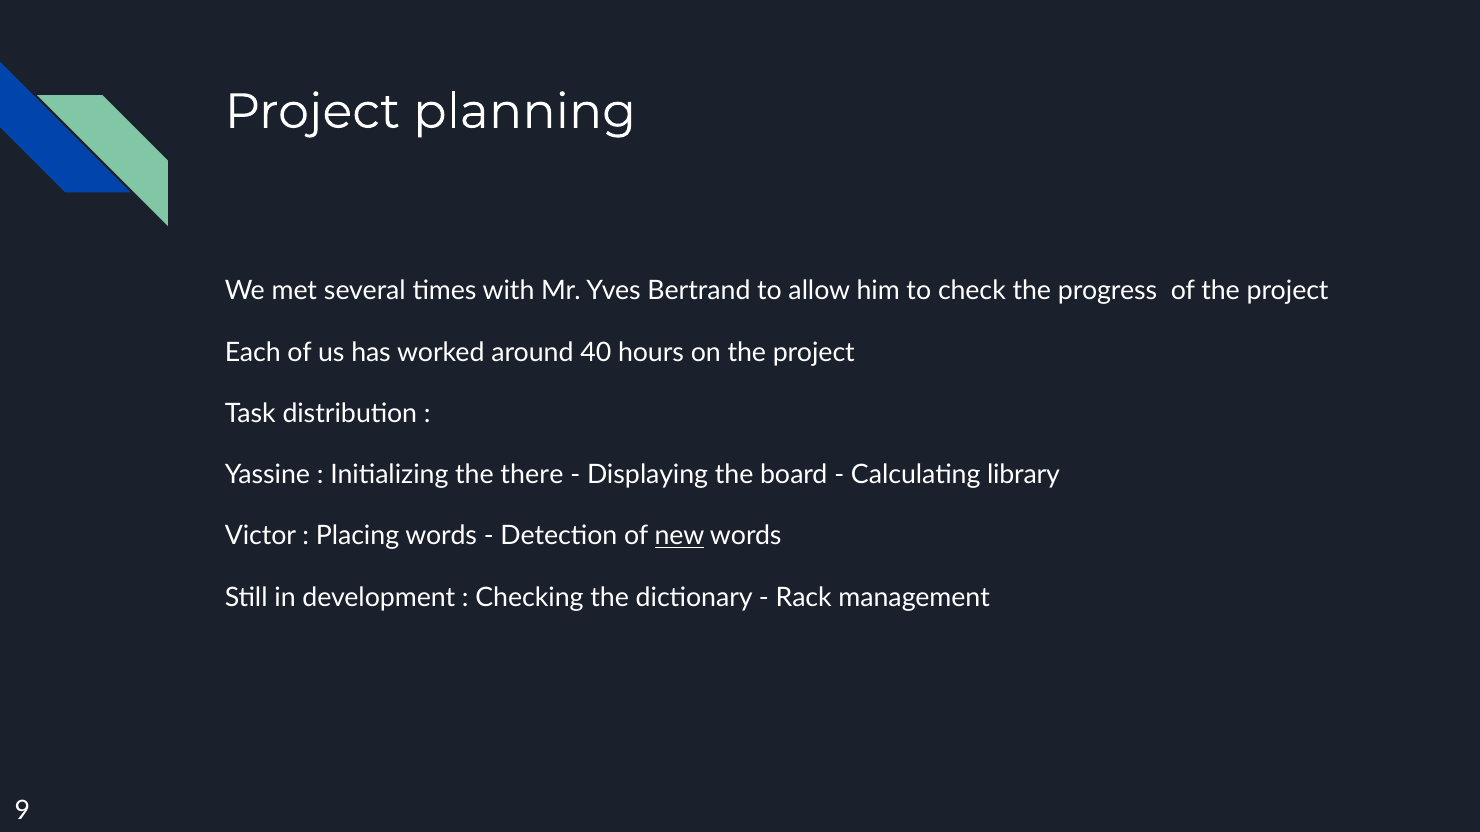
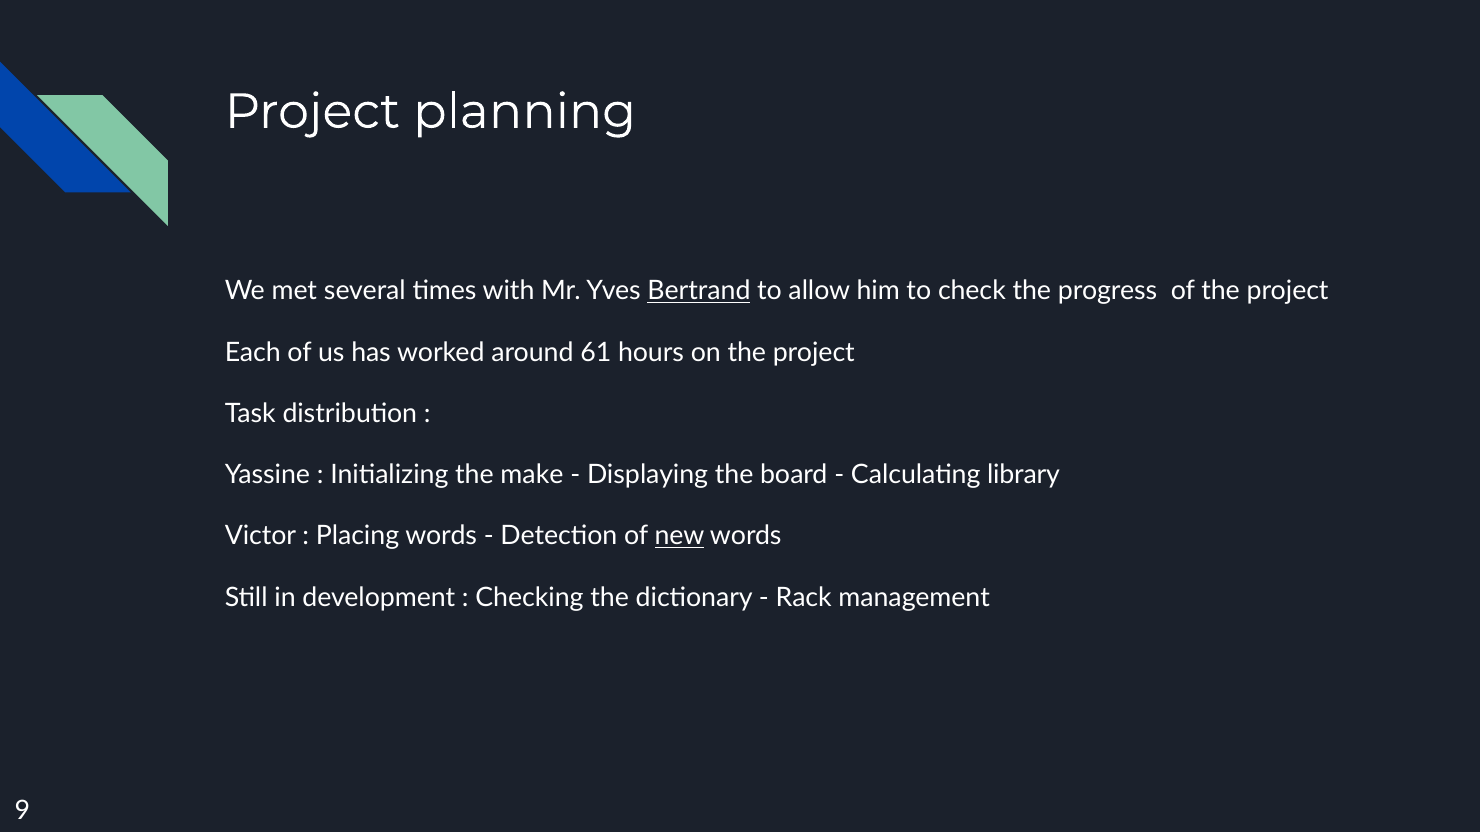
Bertrand underline: none -> present (699, 291)
40: 40 -> 61 (596, 352)
there: there -> make (532, 475)
